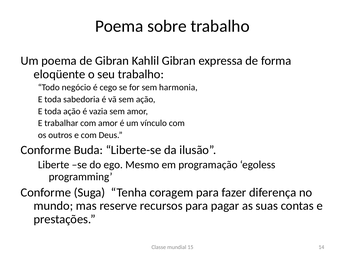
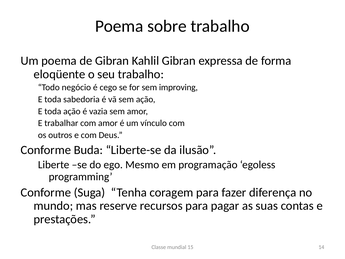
harmonia: harmonia -> improving (178, 87)
